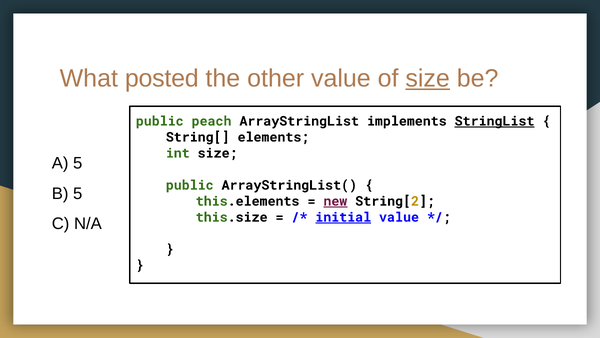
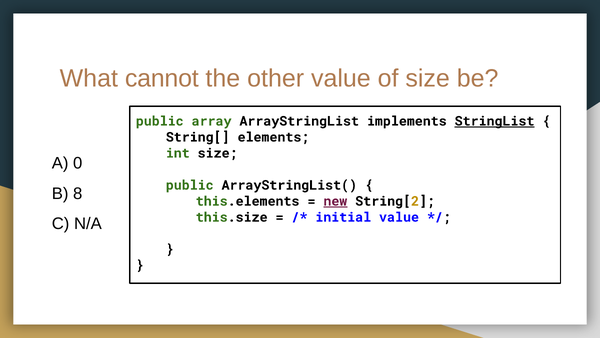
posted: posted -> cannot (162, 78)
size underline: present -> none (428, 78)
peach: peach -> array (212, 121)
A 5: 5 -> 0 (78, 163)
B 5: 5 -> 8 (78, 193)
initial underline: present -> none (343, 217)
